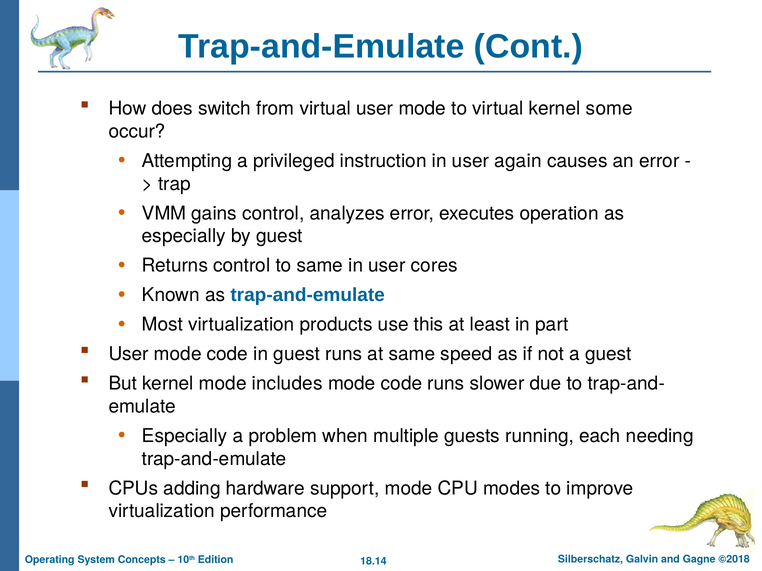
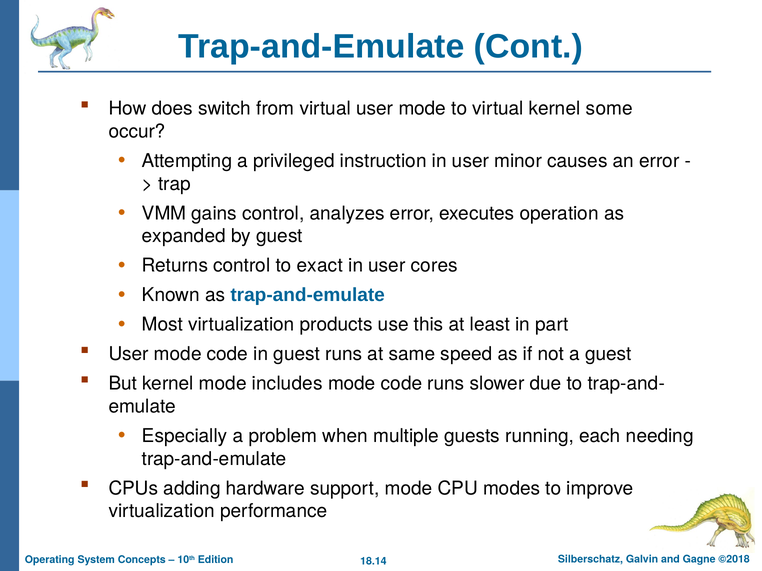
again: again -> minor (518, 161)
especially: especially -> expanded (184, 236)
to same: same -> exact (320, 266)
